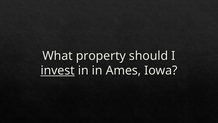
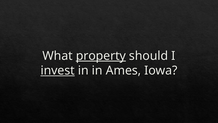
property underline: none -> present (101, 56)
